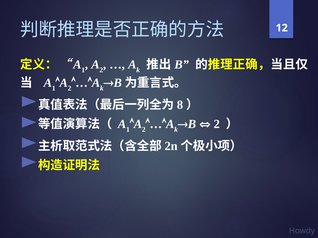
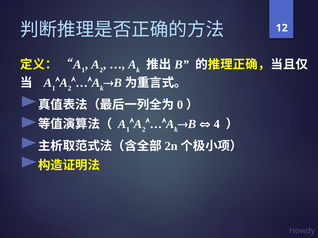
8: 8 -> 0 (180, 105)
Û 2: 2 -> 4 (217, 124)
